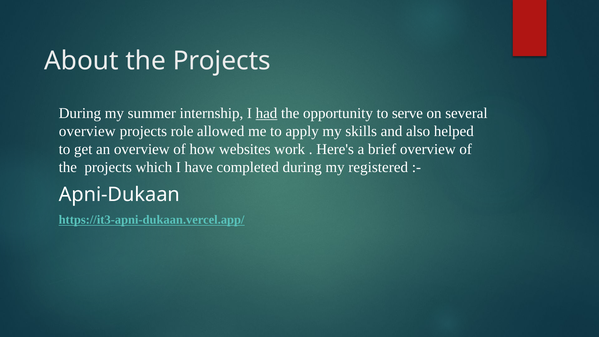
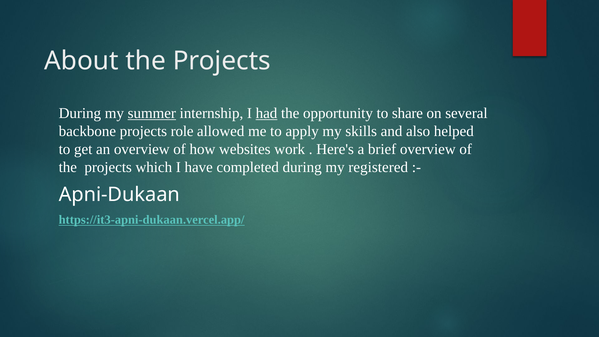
summer underline: none -> present (152, 113)
serve: serve -> share (407, 113)
overview: overview -> backbone (87, 131)
